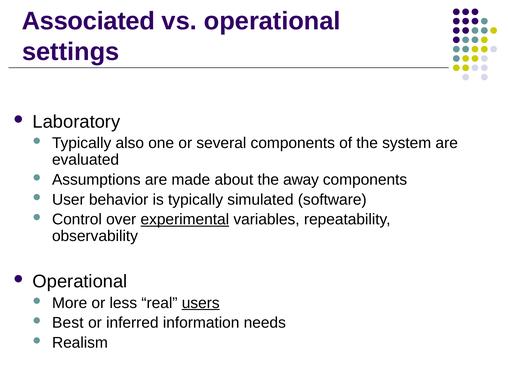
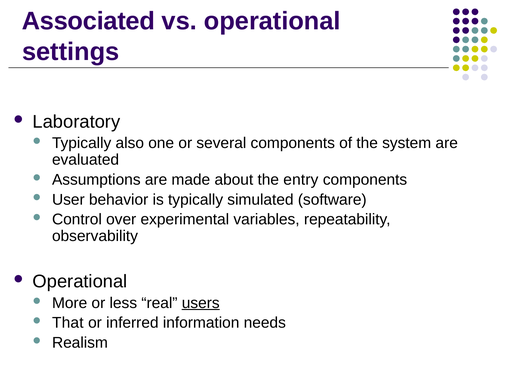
away: away -> entry (301, 180)
experimental underline: present -> none (185, 219)
Best: Best -> That (68, 323)
